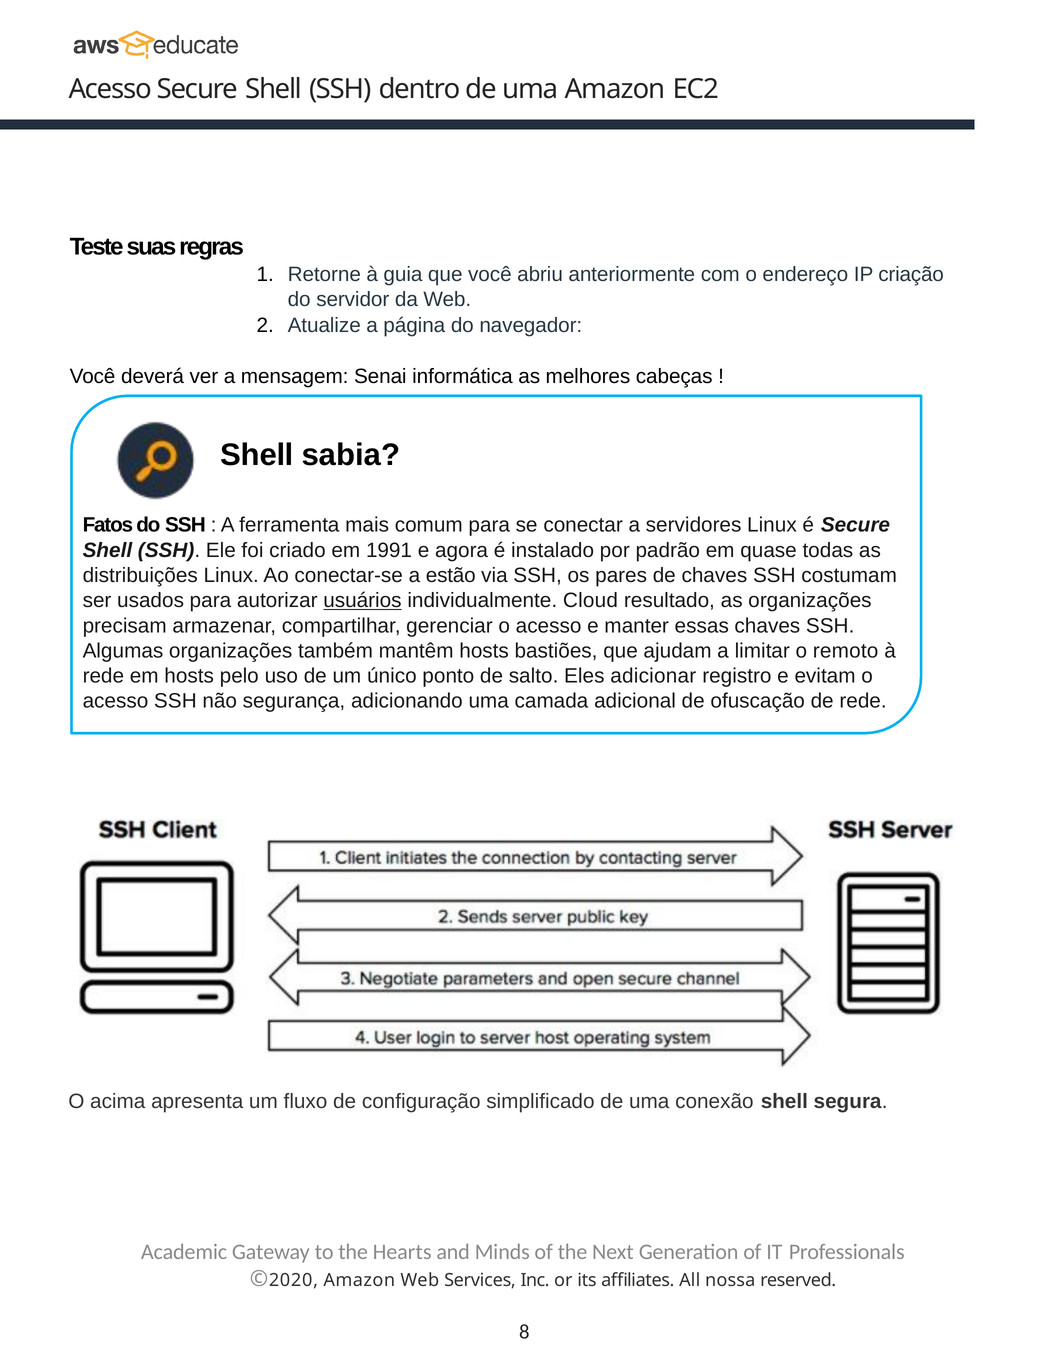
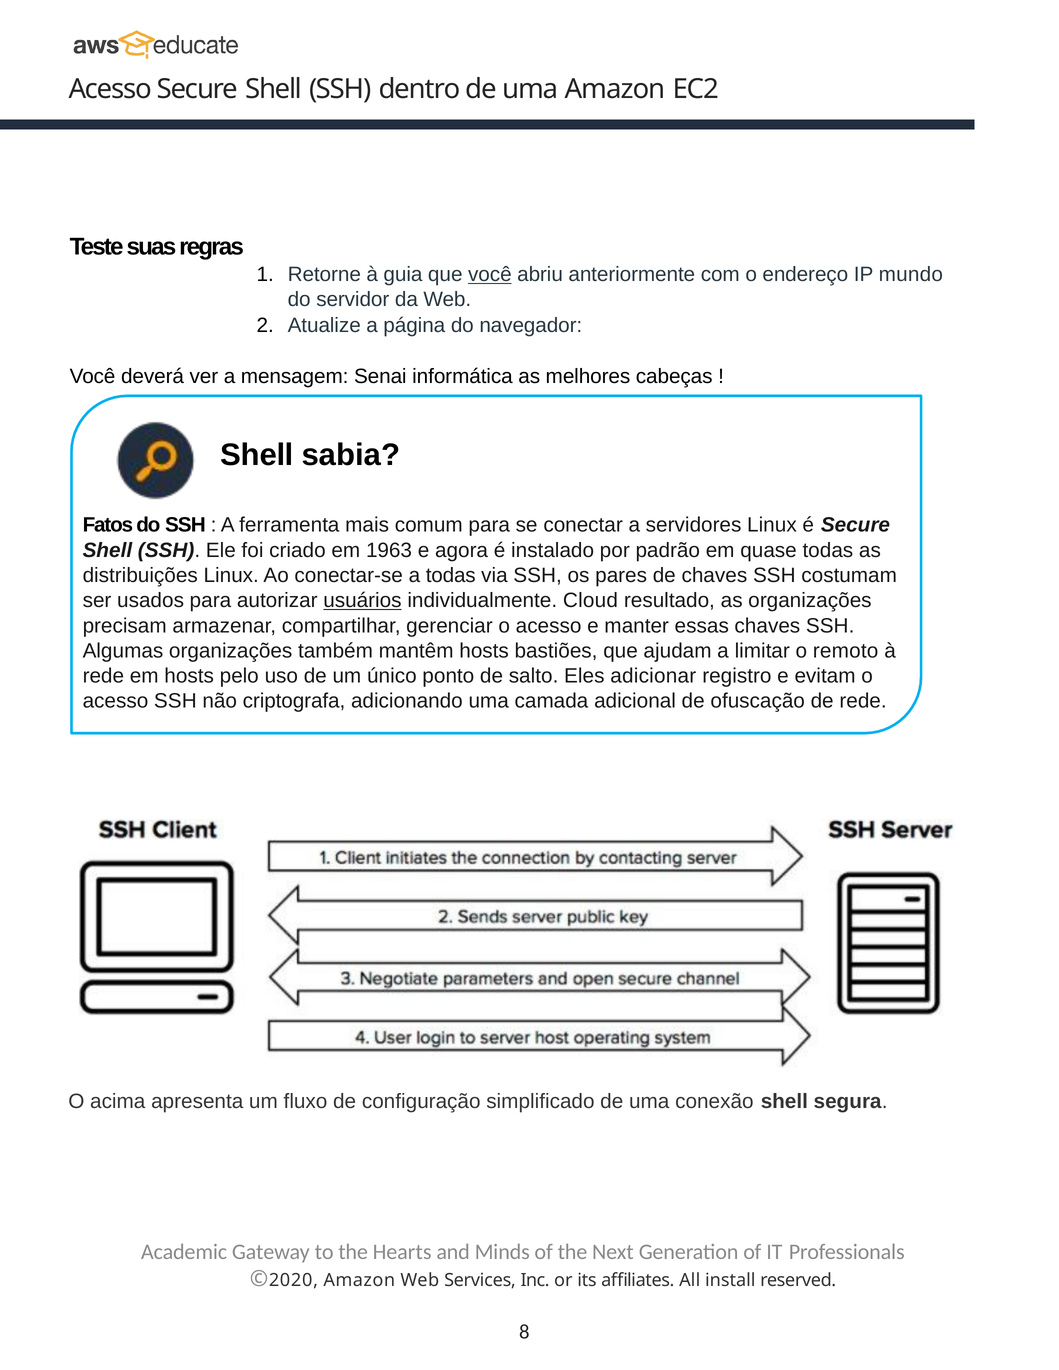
você underline: none -> present (490, 275)
criação: criação -> mundo (911, 275)
1991: 1991 -> 1963 (389, 550)
a estão: estão -> todas (451, 576)
segurança: segurança -> criptografa (294, 701)
nossa: nossa -> install (730, 1281)
